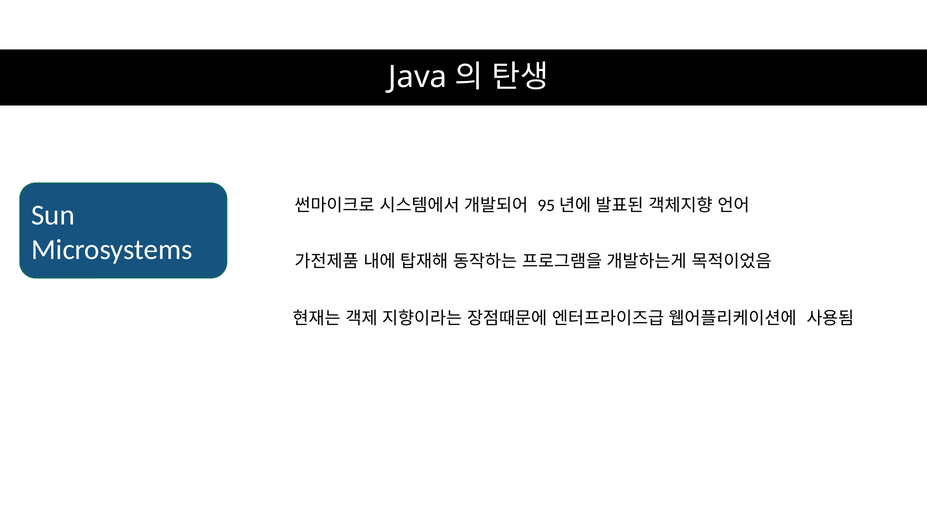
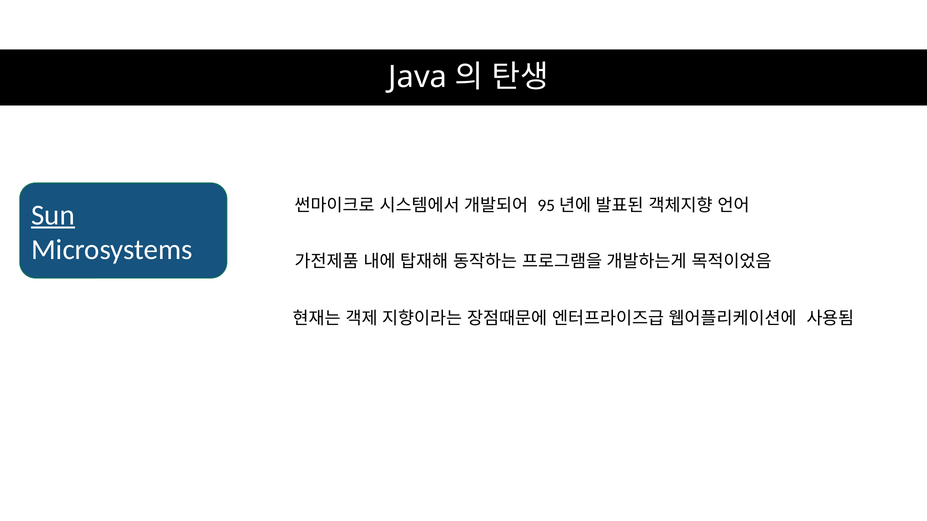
Sun underline: none -> present (53, 215)
